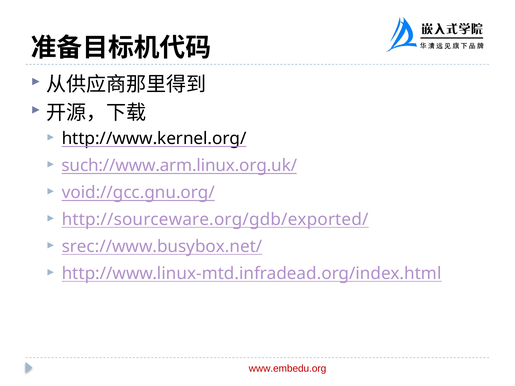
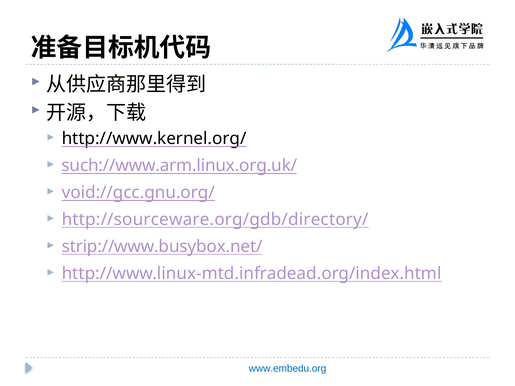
http://sourceware.org/gdb/exported/: http://sourceware.org/gdb/exported/ -> http://sourceware.org/gdb/directory/ (215, 220)
srec://www.busybox.net/: srec://www.busybox.net/ -> strip://www.busybox.net/ (162, 247)
www.embedu.org colour: red -> blue (288, 369)
